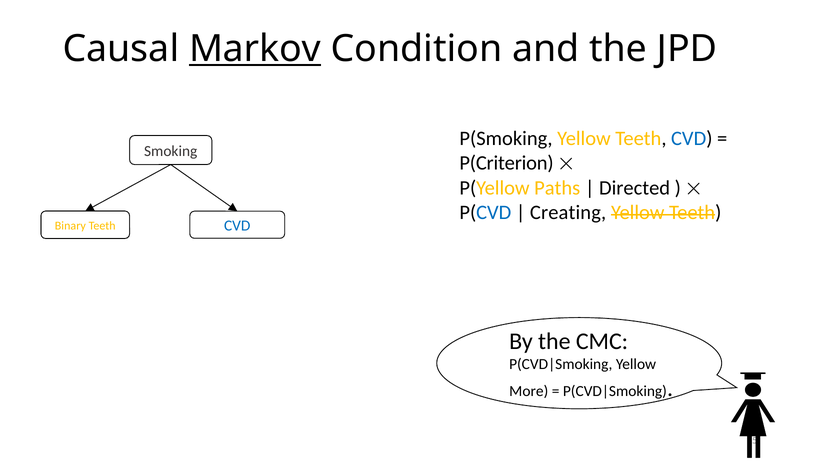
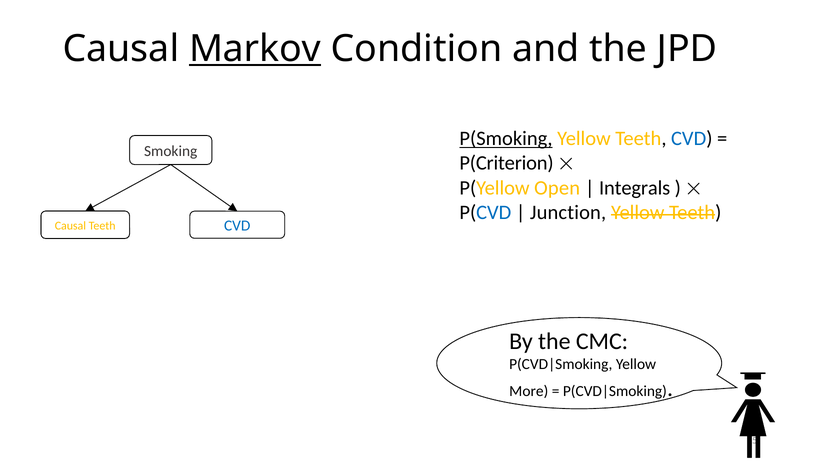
P(Smoking underline: none -> present (506, 139)
Paths: Paths -> Open (557, 188)
Directed: Directed -> Integrals (635, 188)
Creating: Creating -> Junction (568, 212)
Binary: Binary -> Causal (70, 226)
